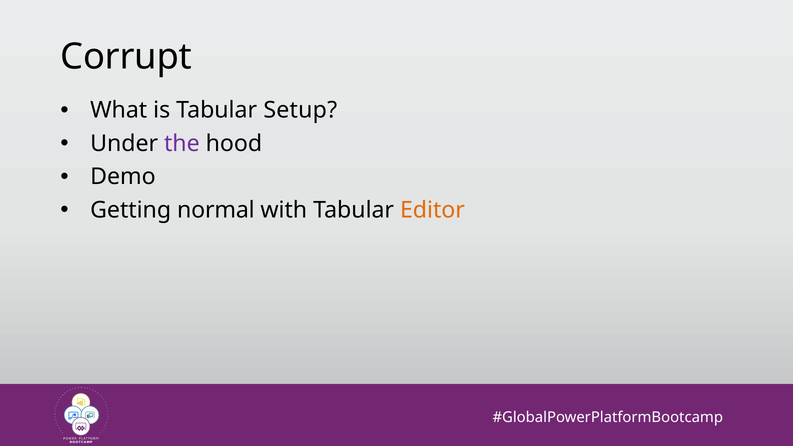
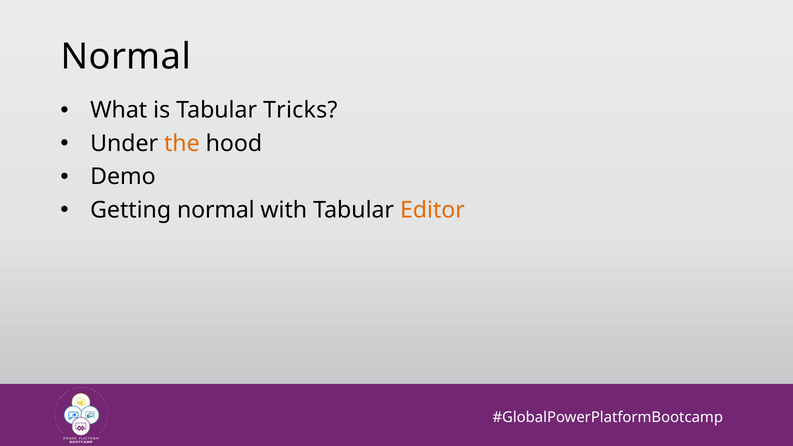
Corrupt: Corrupt -> Normal (126, 57)
Setup: Setup -> Tricks (300, 110)
the colour: purple -> orange (182, 144)
